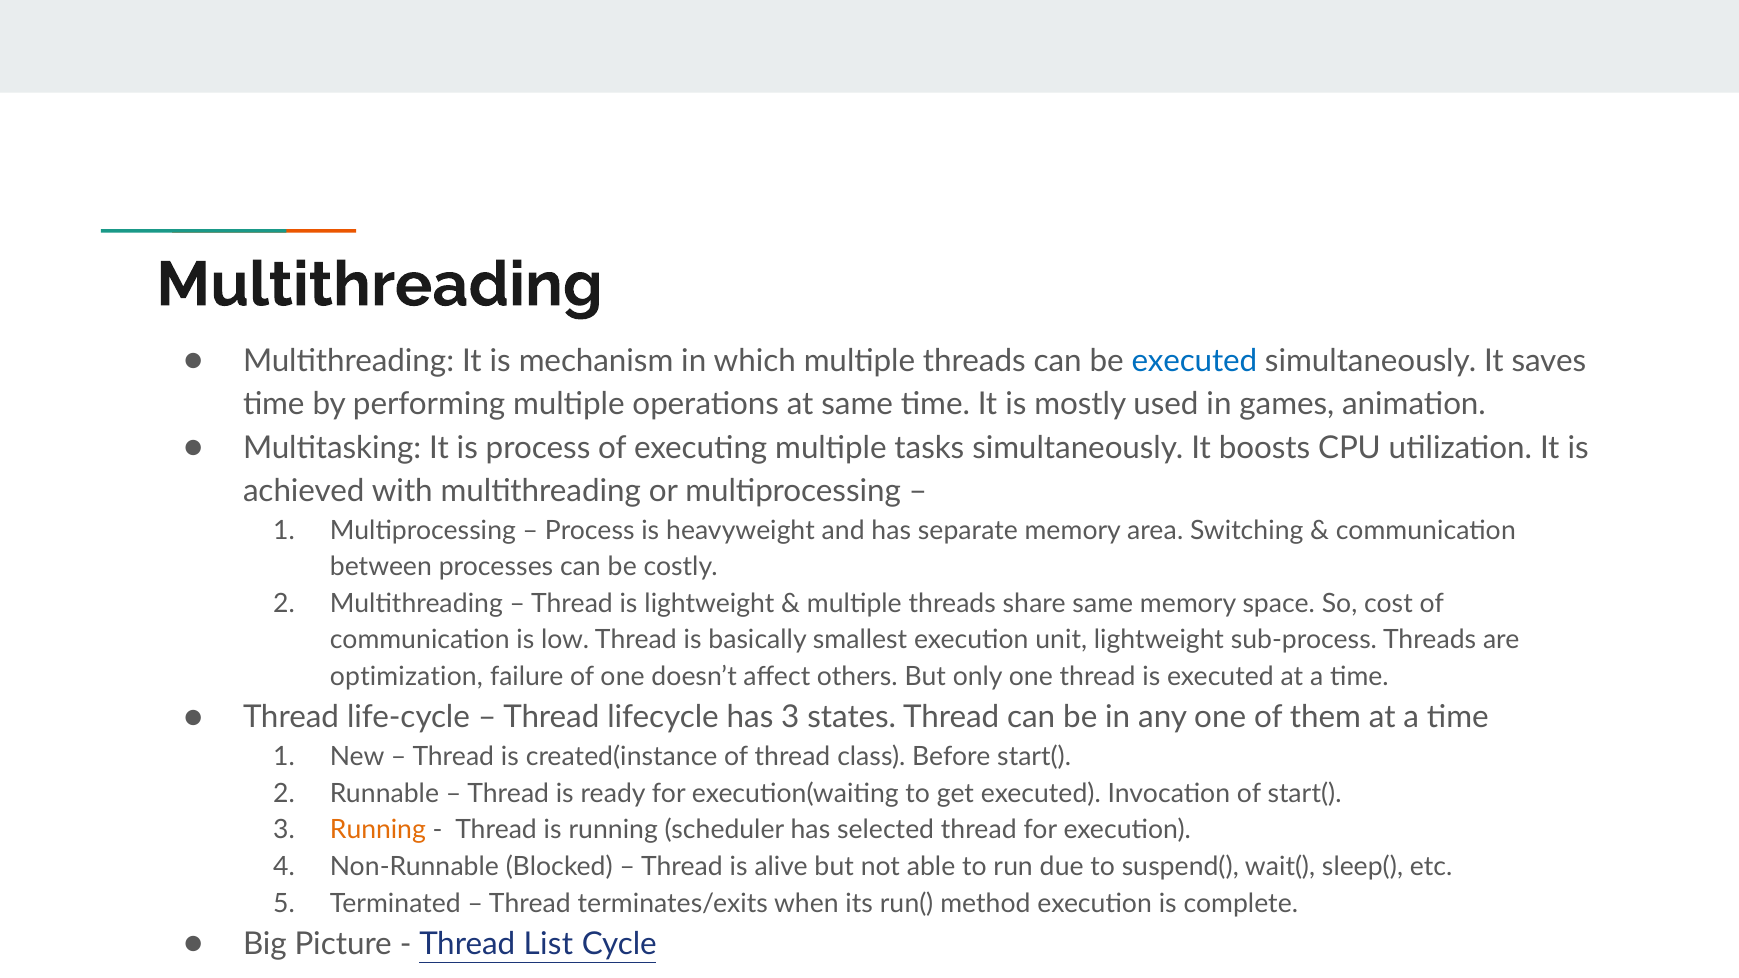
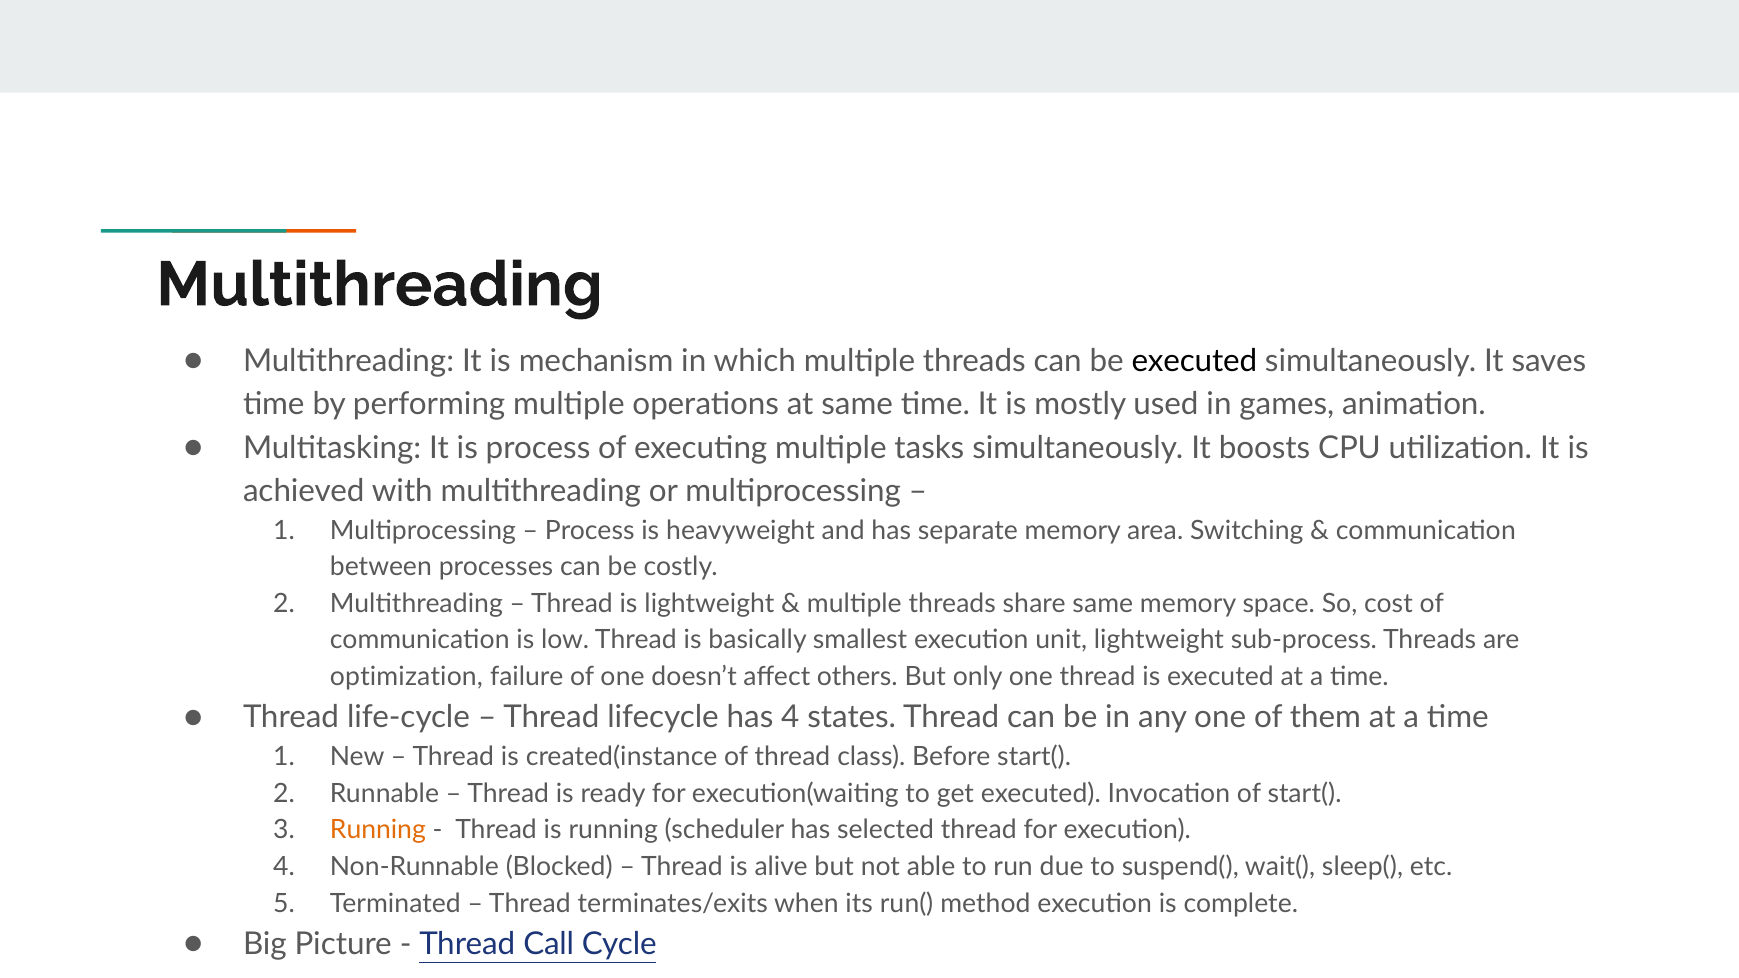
executed colour: blue -> black (1194, 361)
has 3: 3 -> 4 (790, 718)
List: List -> Call (549, 944)
